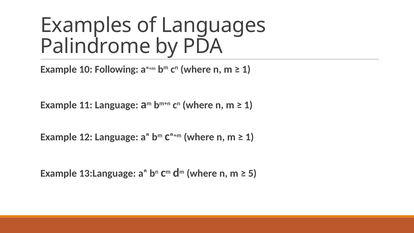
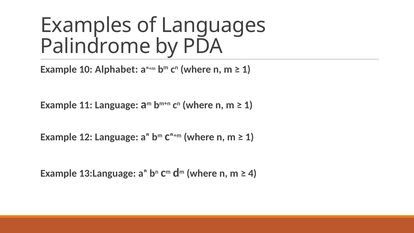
Following: Following -> Alphabet (117, 69)
5: 5 -> 4 (252, 173)
